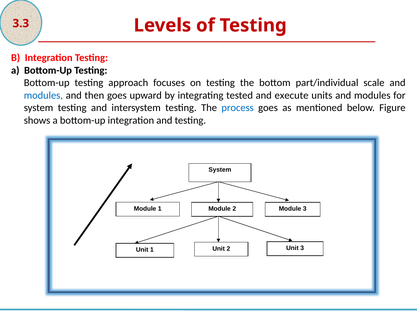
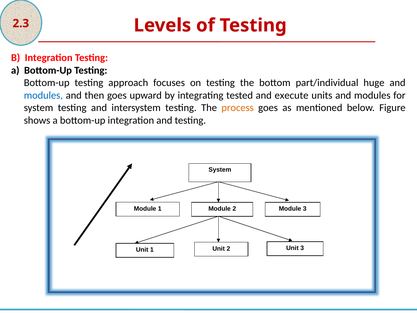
3.3: 3.3 -> 2.3 (21, 23)
scale: scale -> huge (374, 83)
process colour: blue -> orange (238, 108)
